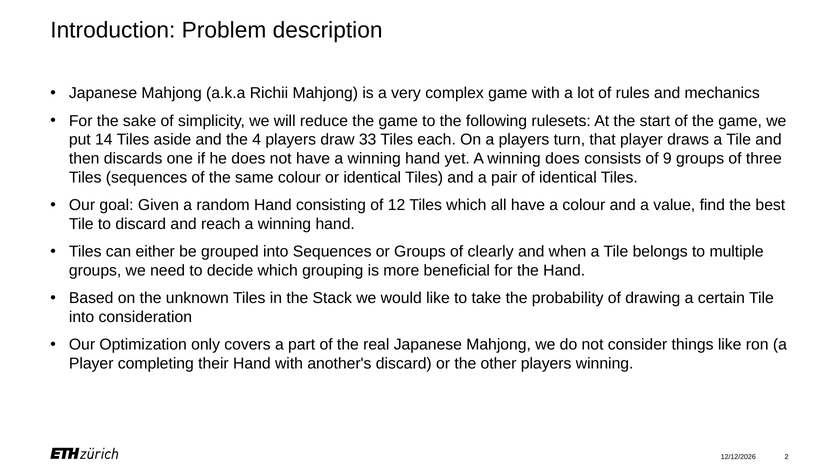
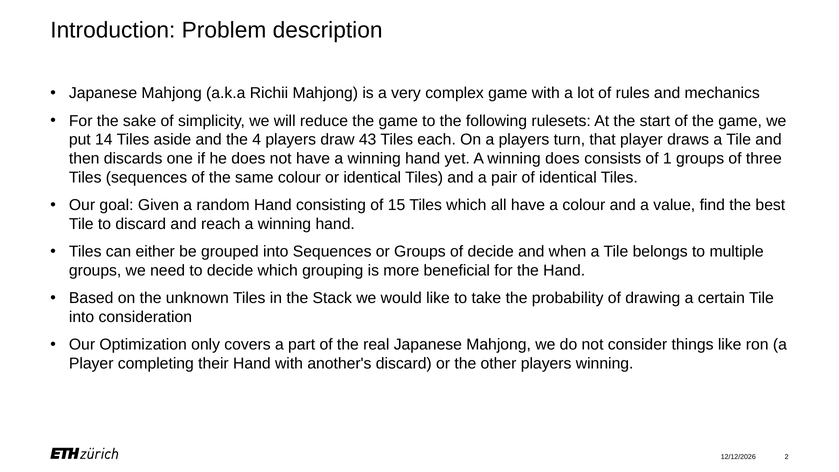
33: 33 -> 43 (368, 140)
9: 9 -> 1 (667, 159)
12: 12 -> 15 (397, 205)
of clearly: clearly -> decide (491, 252)
